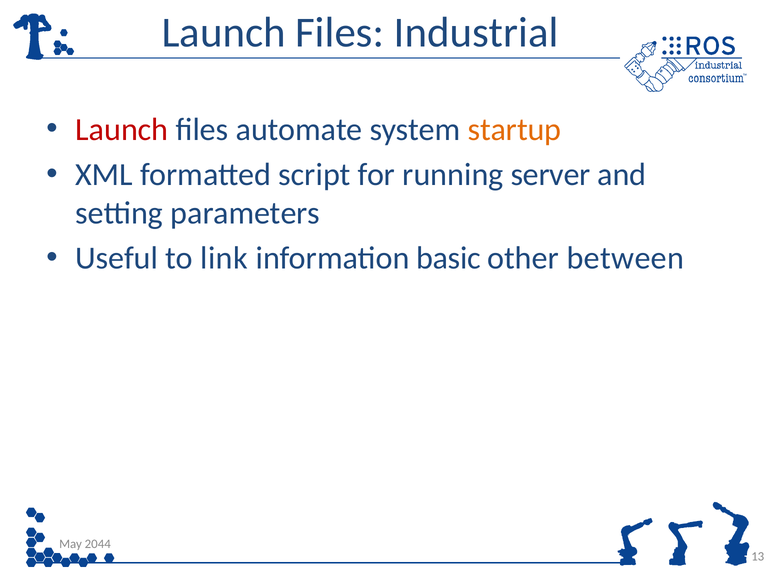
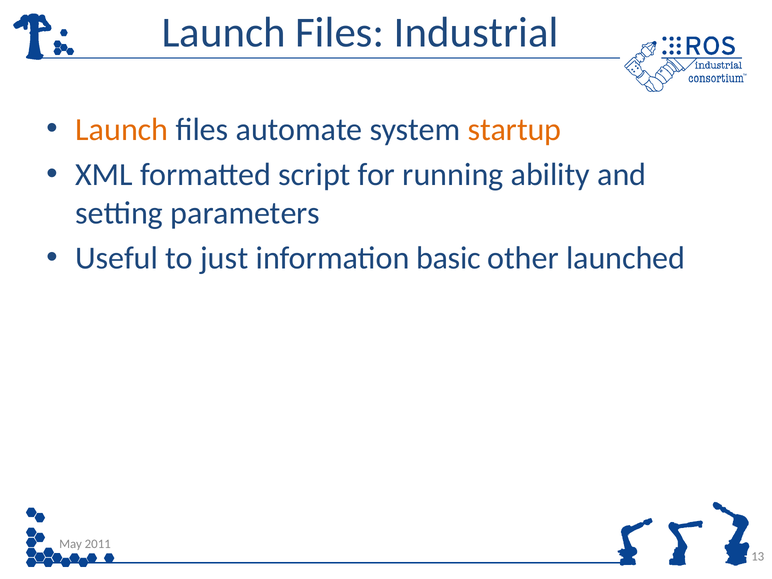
Launch colour: red -> orange (122, 130)
server: server -> ability (550, 175)
link: link -> just (224, 258)
between: between -> launched (626, 258)
2044: 2044 -> 2011 (98, 544)
